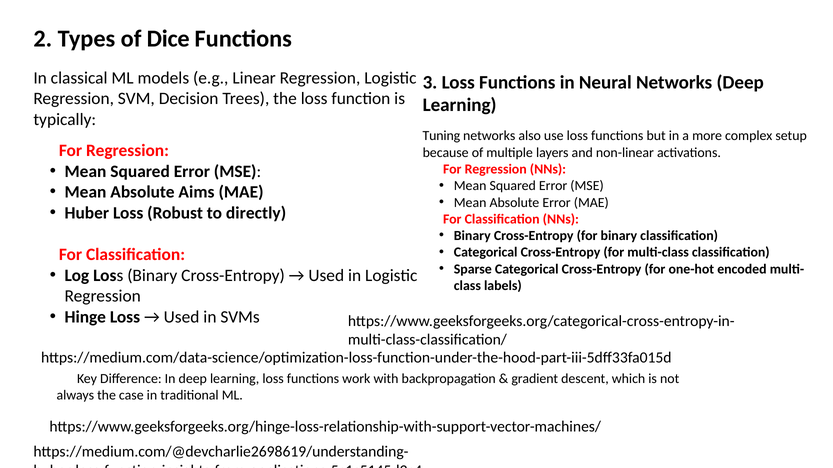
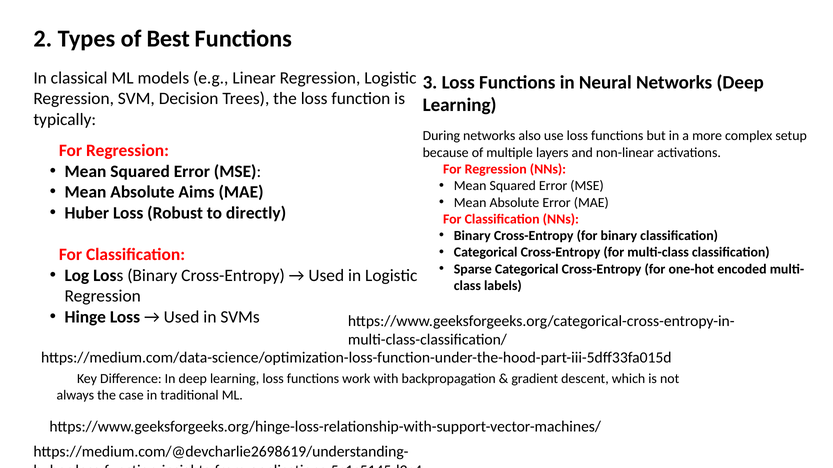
Dice: Dice -> Best (168, 39)
Tuning: Tuning -> During (441, 136)
